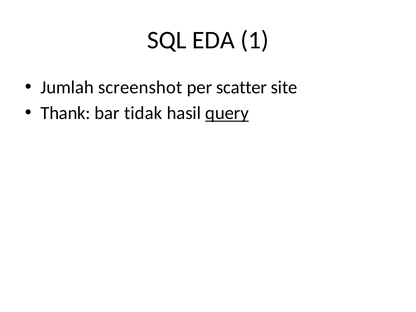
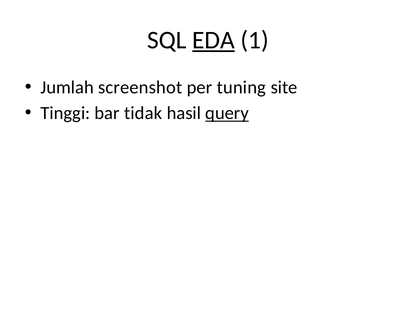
EDA underline: none -> present (214, 40)
scatter: scatter -> tuning (241, 87)
Thank: Thank -> Tinggi (65, 113)
